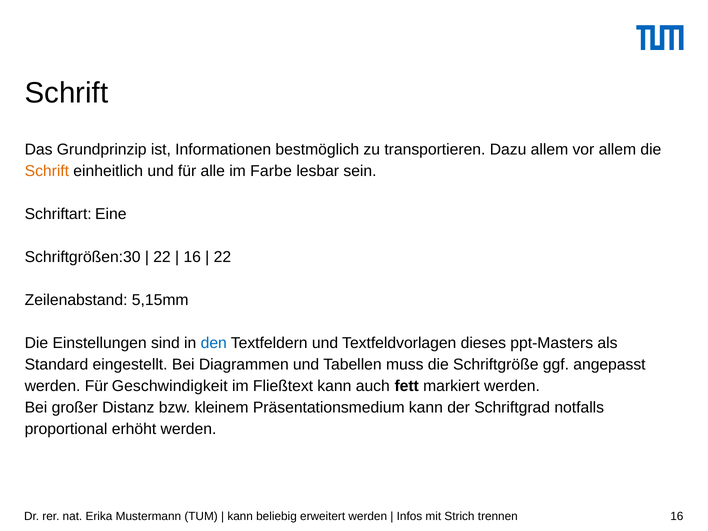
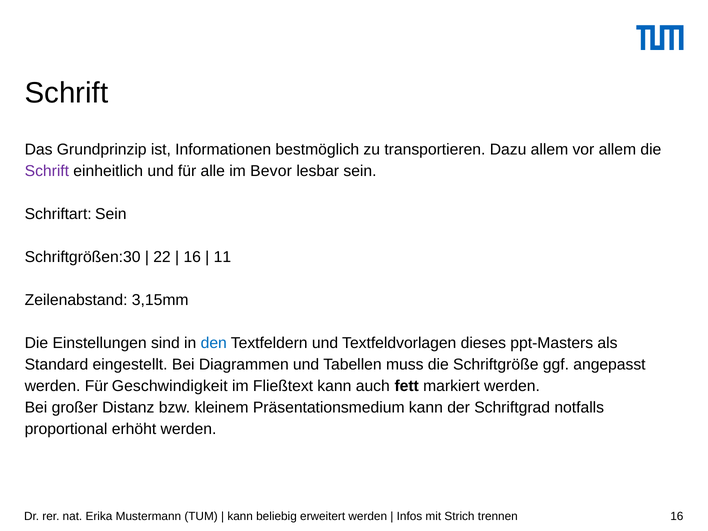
Schrift colour: orange -> purple (47, 171)
Farbe: Farbe -> Bevor (271, 171)
Schriftart Eine: Eine -> Sein (111, 214)
22: 22 -> 11 (222, 257)
5,15mm: 5,15mm -> 3,15mm (160, 300)
